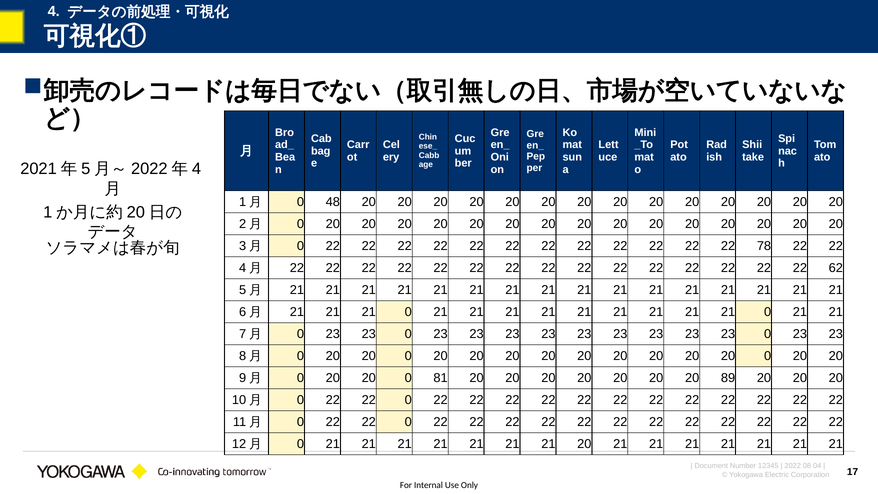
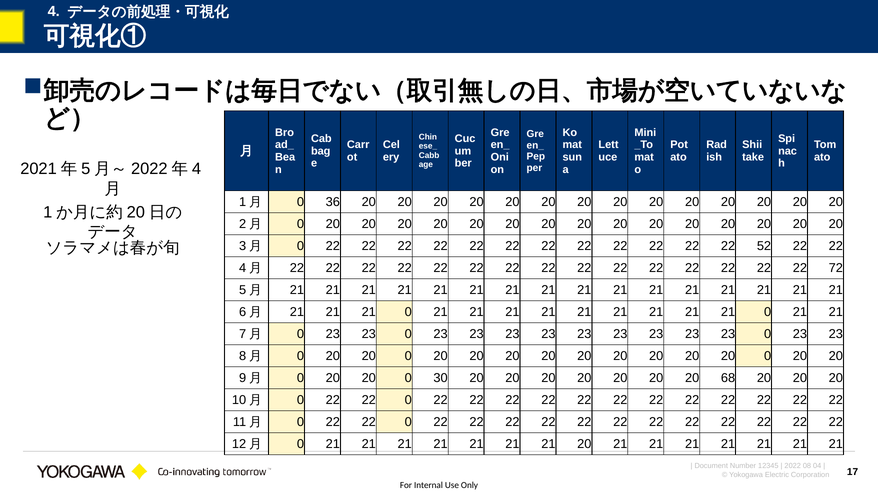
48: 48 -> 36 (333, 202)
78: 78 -> 52 (764, 246)
62: 62 -> 72 (836, 268)
81: 81 -> 30 (441, 378)
89: 89 -> 68 (728, 378)
